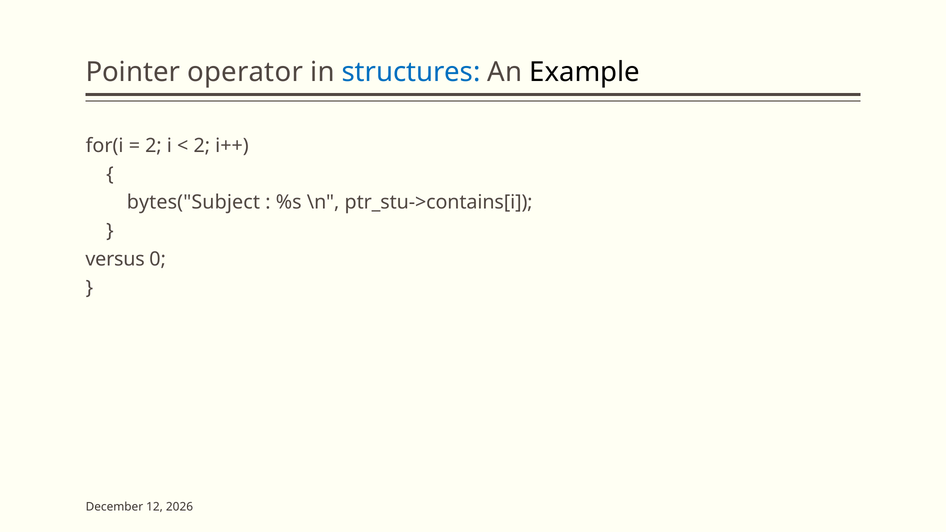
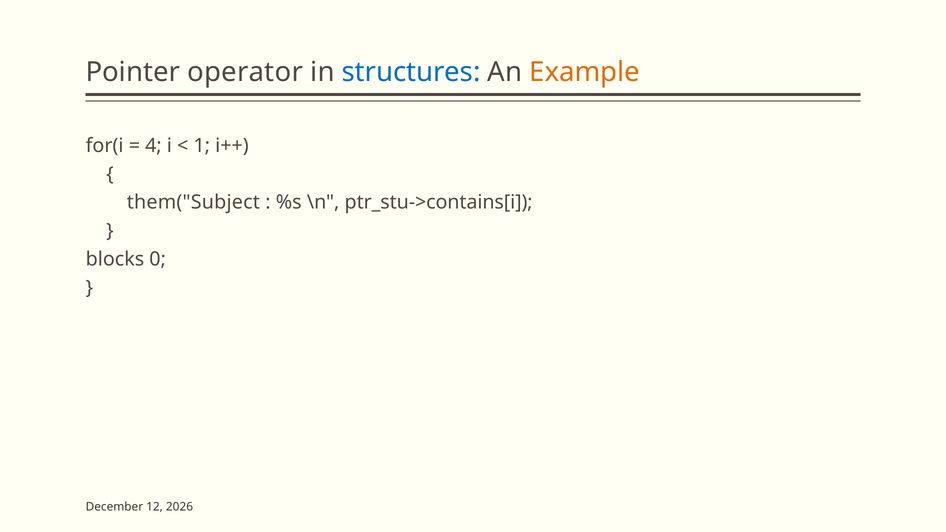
Example colour: black -> orange (585, 72)
2: 2 -> 4 (153, 146)
2: 2 -> 1 (202, 146)
bytes("Subject: bytes("Subject -> them("Subject (193, 202)
versus: versus -> blocks (115, 259)
